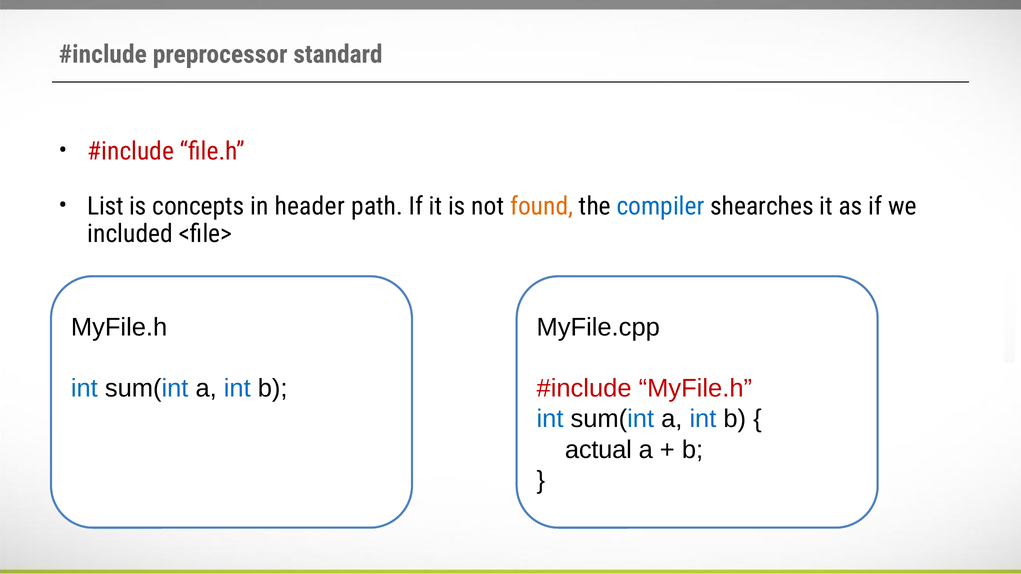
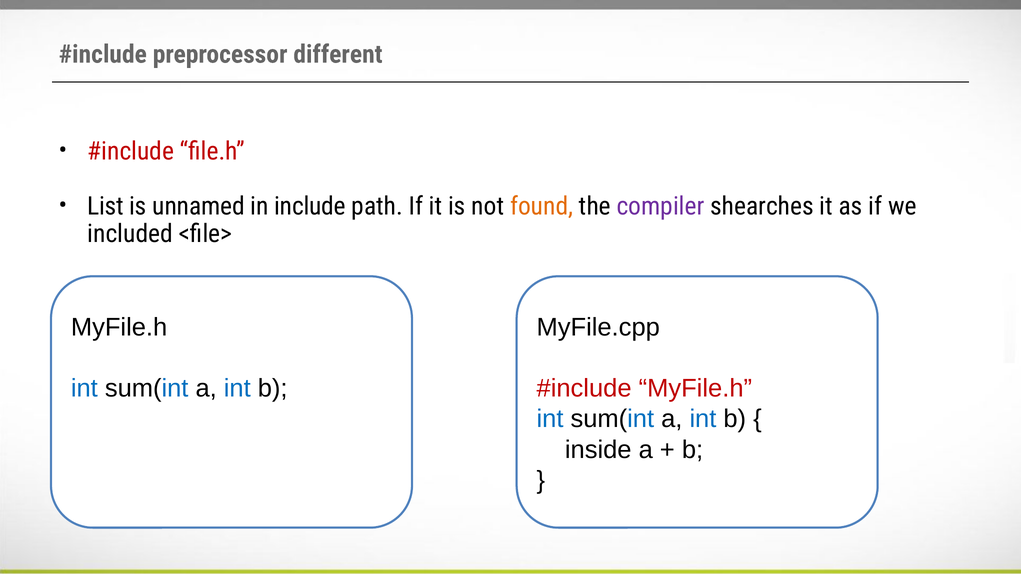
standard: standard -> different (338, 54)
concepts: concepts -> unnamed (199, 207)
header: header -> include (310, 207)
compiler colour: blue -> purple (661, 207)
actual: actual -> inside (598, 450)
